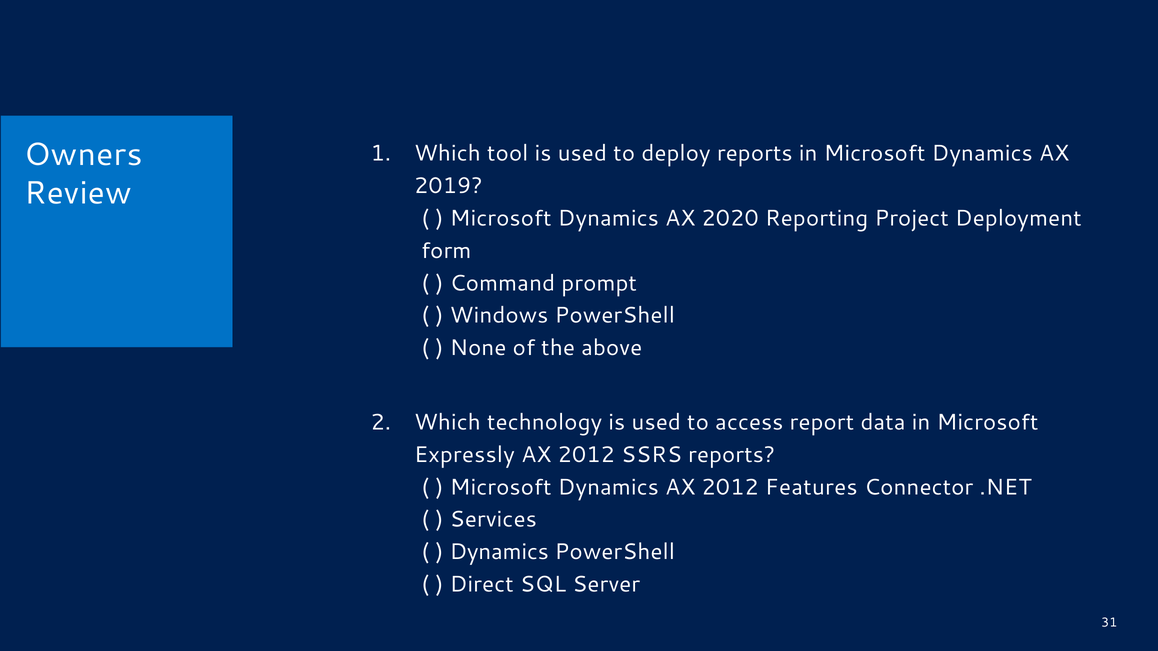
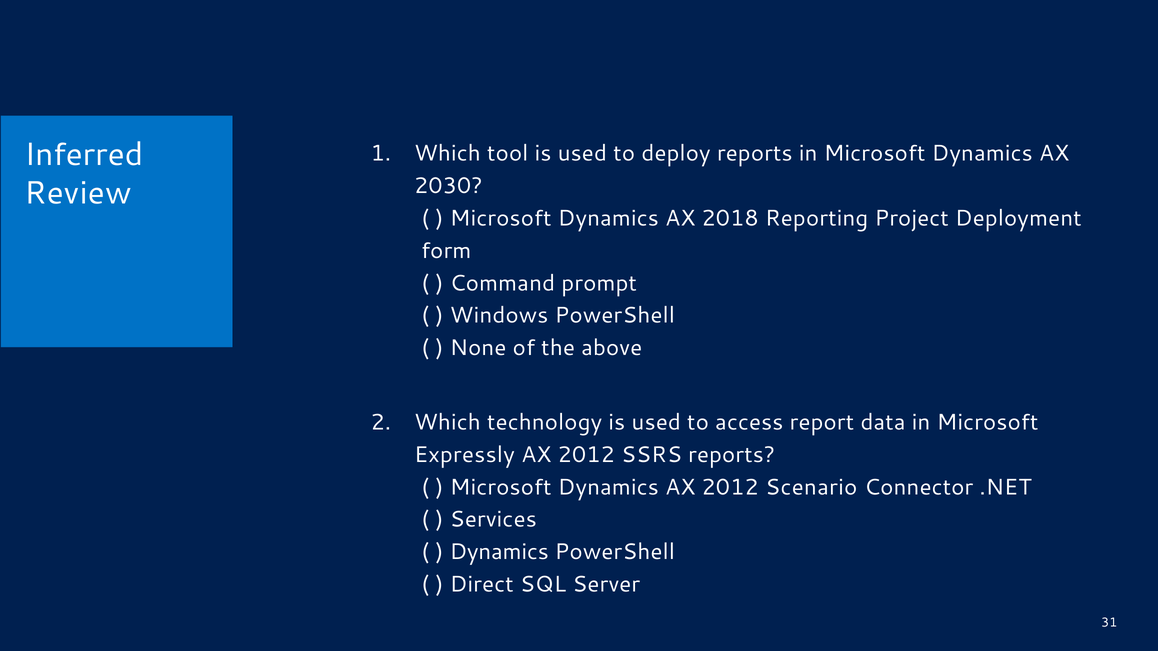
Owners: Owners -> Inferred (84, 155)
2019: 2019 -> 2030 (448, 186)
2020: 2020 -> 2018 (730, 218)
Features: Features -> Scenario (811, 487)
